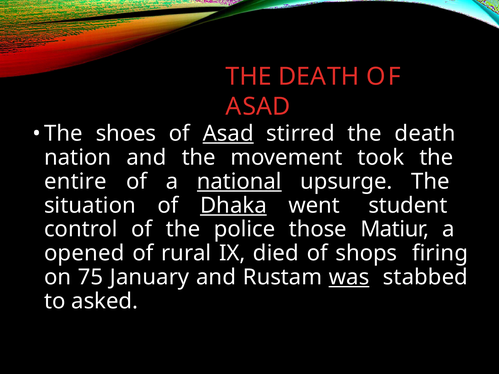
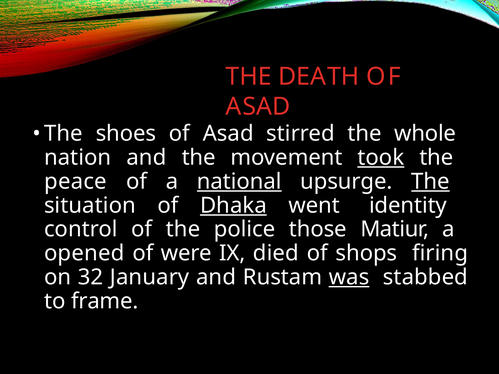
Asad underline: present -> none (228, 134)
stirred the death: death -> whole (425, 134)
took underline: none -> present (381, 158)
entire: entire -> peace (75, 182)
The underline: none -> present (430, 182)
student: student -> identity (408, 206)
rural: rural -> were (186, 253)
75: 75 -> 32 (91, 277)
asked: asked -> frame (105, 301)
